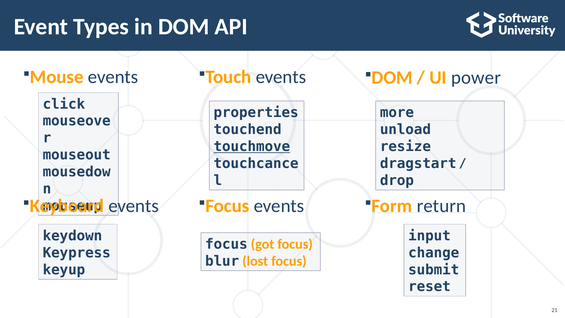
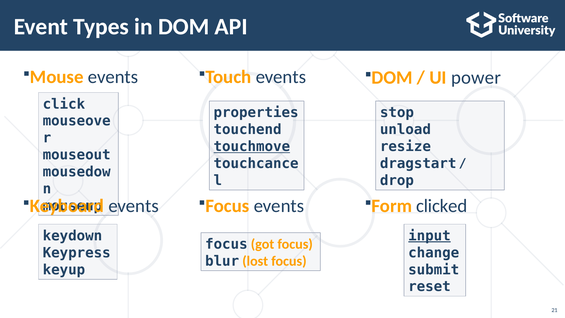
more: more -> stop (397, 113)
return: return -> clicked (442, 206)
input underline: none -> present (429, 236)
